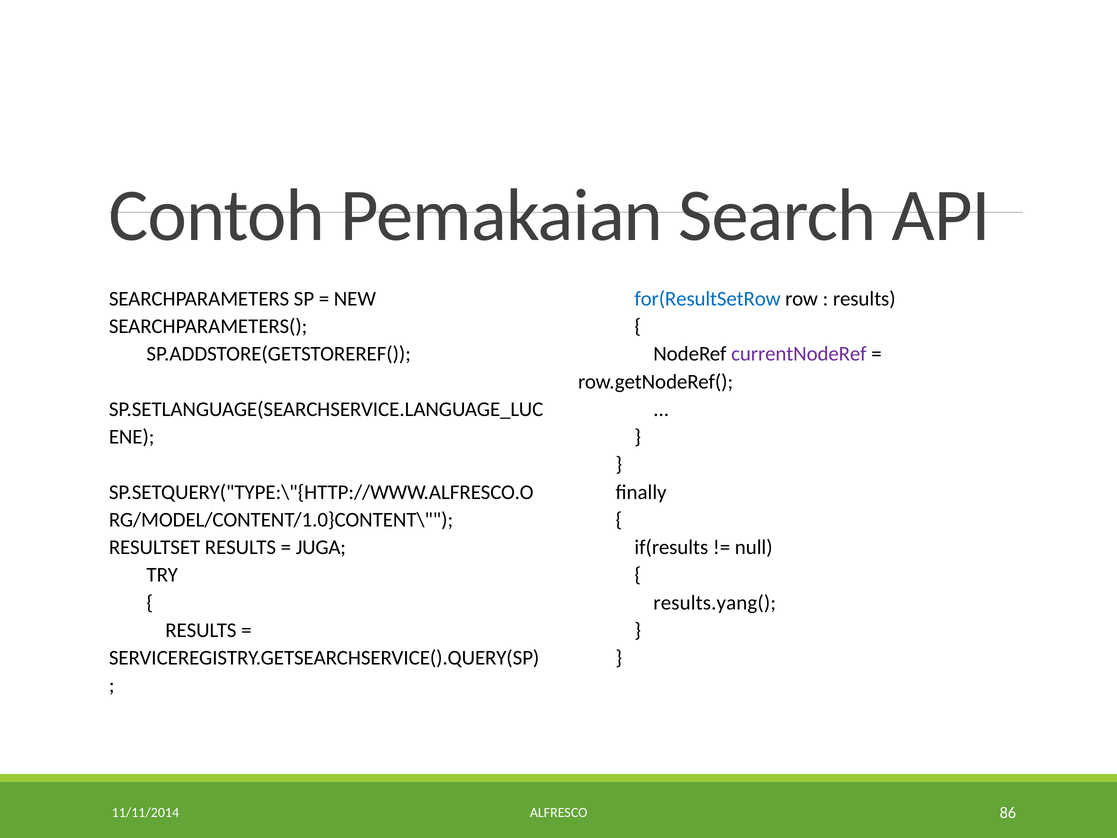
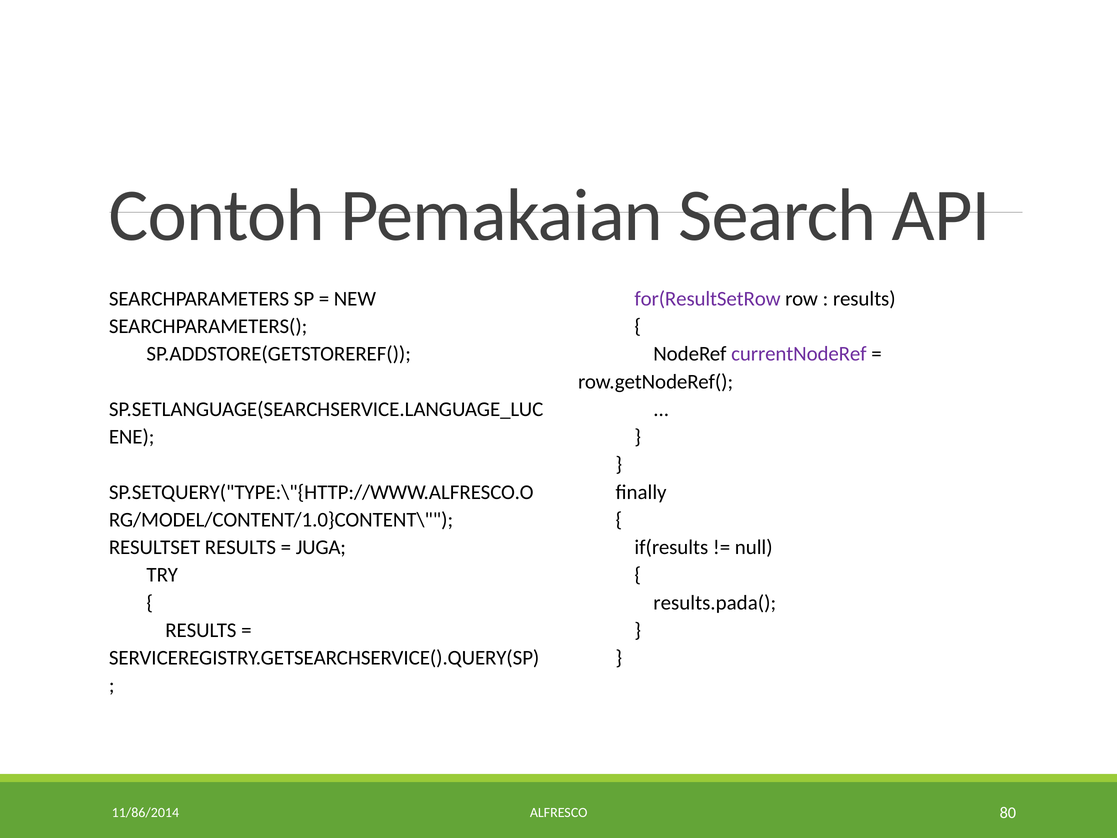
for(ResultSetRow colour: blue -> purple (708, 299)
results.yang(: results.yang( -> results.pada( (715, 603)
11/11/2014: 11/11/2014 -> 11/86/2014 (145, 812)
86: 86 -> 80 (1008, 812)
